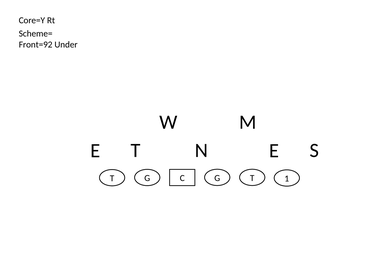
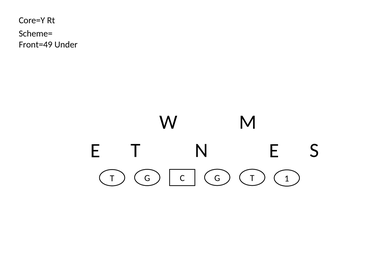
Front=92: Front=92 -> Front=49 (36, 45)
